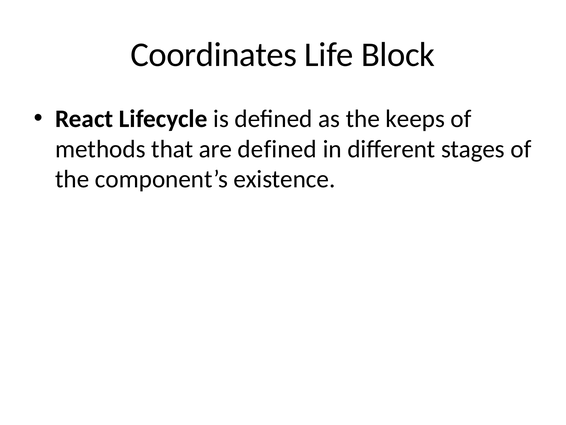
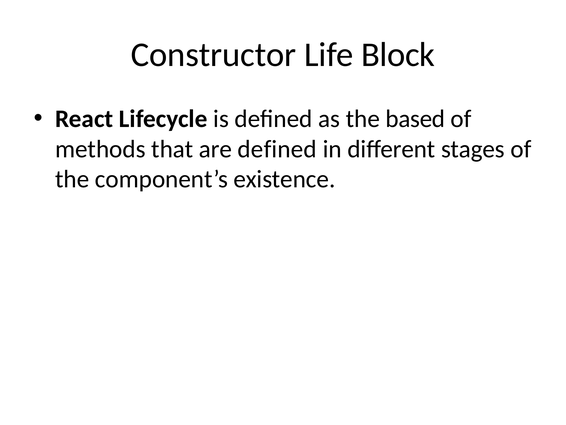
Coordinates: Coordinates -> Constructor (214, 55)
keeps: keeps -> based (415, 119)
